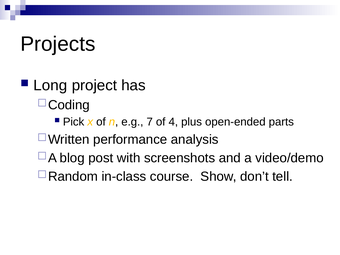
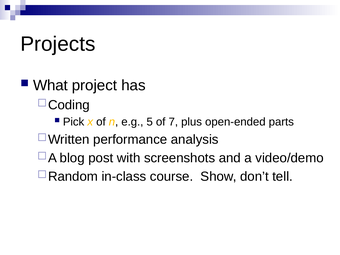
Long: Long -> What (50, 85)
7: 7 -> 5 (150, 122)
4: 4 -> 7 (173, 122)
